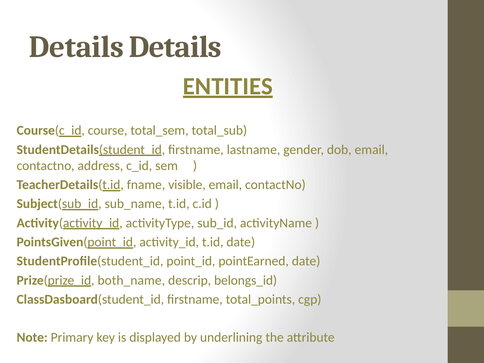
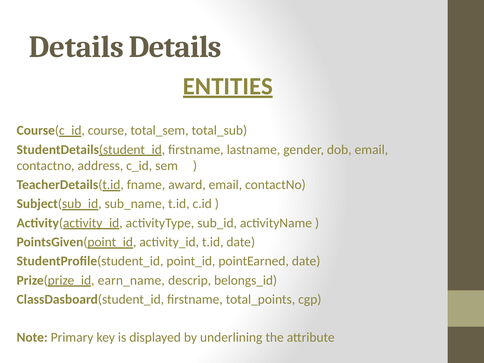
visible: visible -> award (187, 185)
both_name: both_name -> earn_name (131, 280)
